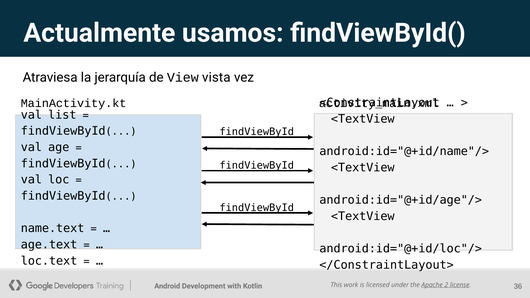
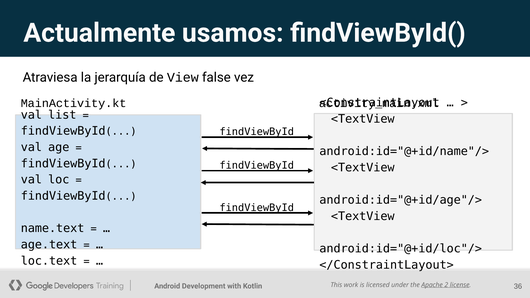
vista: vista -> false (216, 77)
